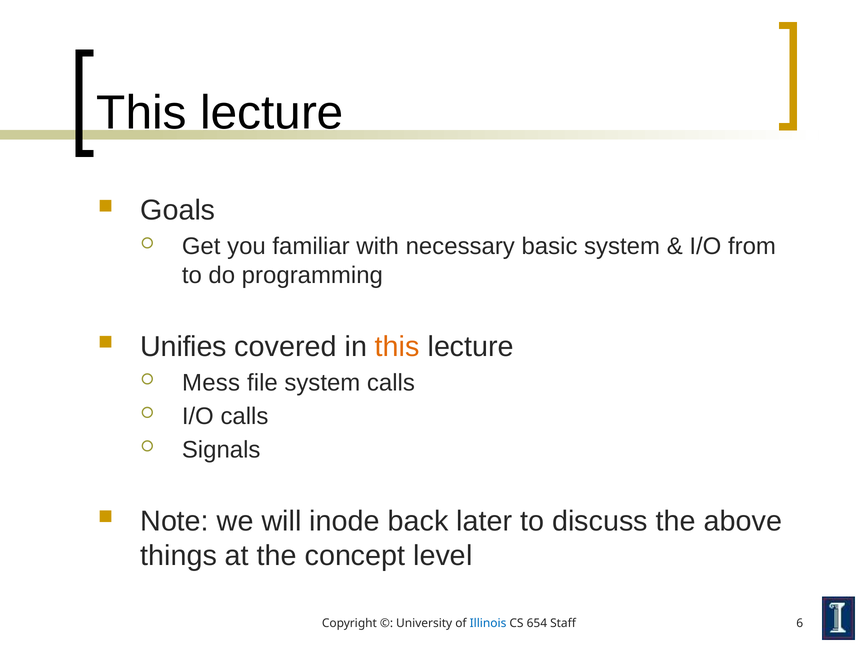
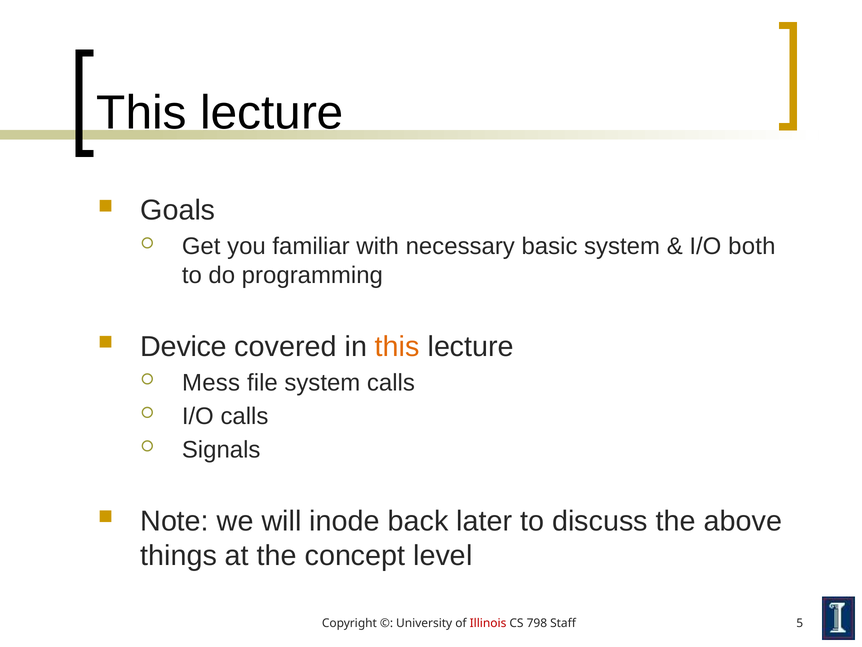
from: from -> both (752, 246)
Unifies: Unifies -> Device (184, 346)
Illinois colour: blue -> red (488, 623)
654: 654 -> 798 (537, 623)
6: 6 -> 5 (800, 623)
